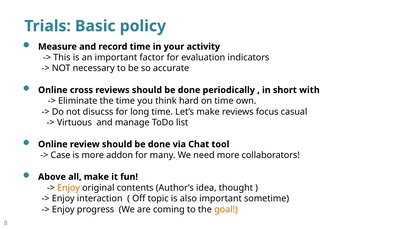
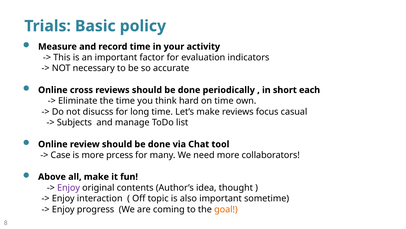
with: with -> each (310, 90)
Virtuous: Virtuous -> Subjects (74, 122)
addon: addon -> prcess (120, 155)
Enjoy colour: orange -> purple (69, 187)
